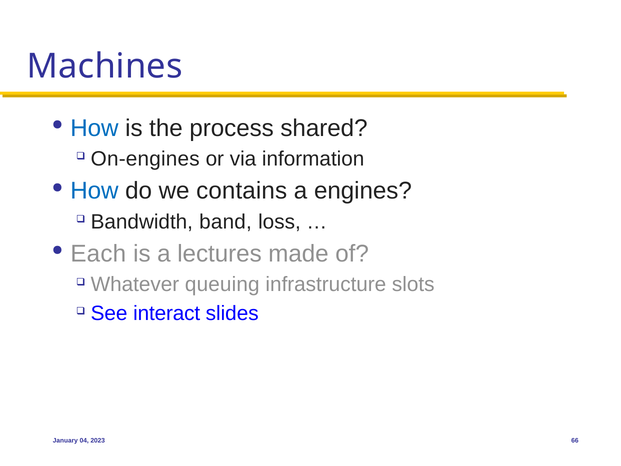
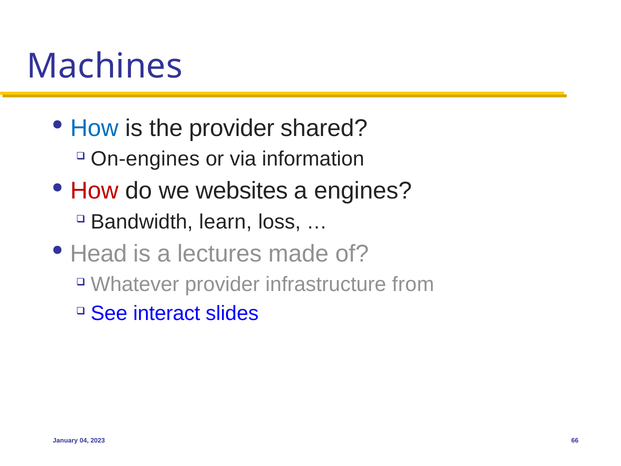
the process: process -> provider (232, 128)
How colour: blue -> red (94, 191)
contains: contains -> websites (242, 191)
band: band -> learn (226, 222)
Each: Each -> Head (99, 254)
Whatever queuing: queuing -> provider (222, 284)
slots: slots -> from (413, 284)
